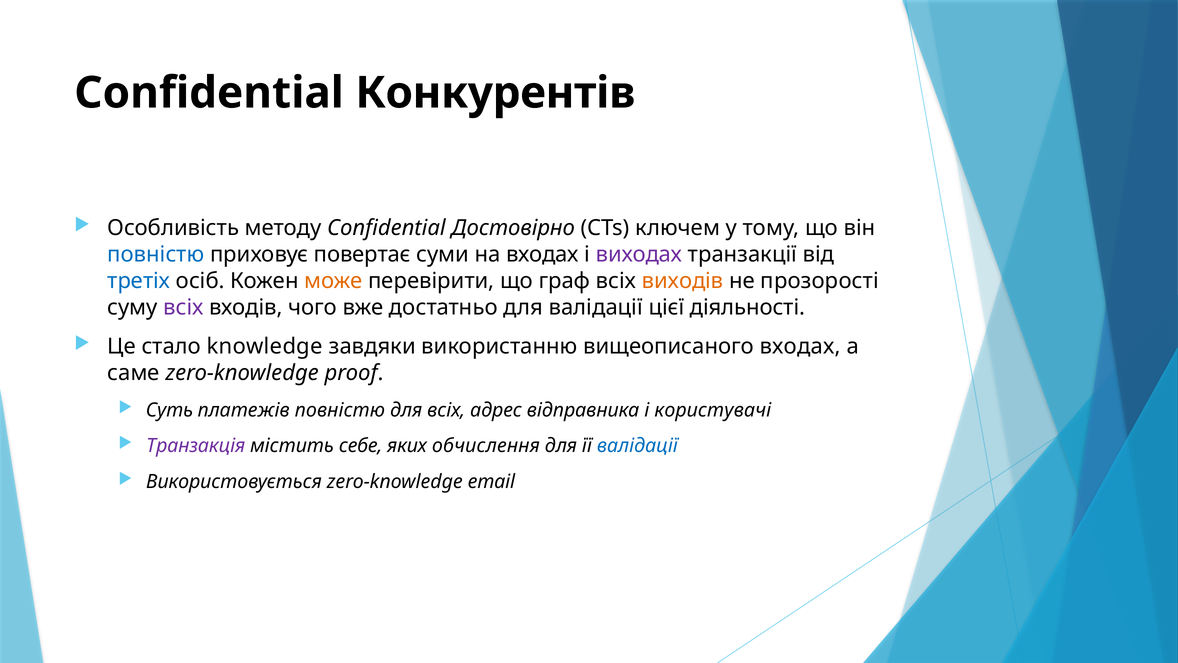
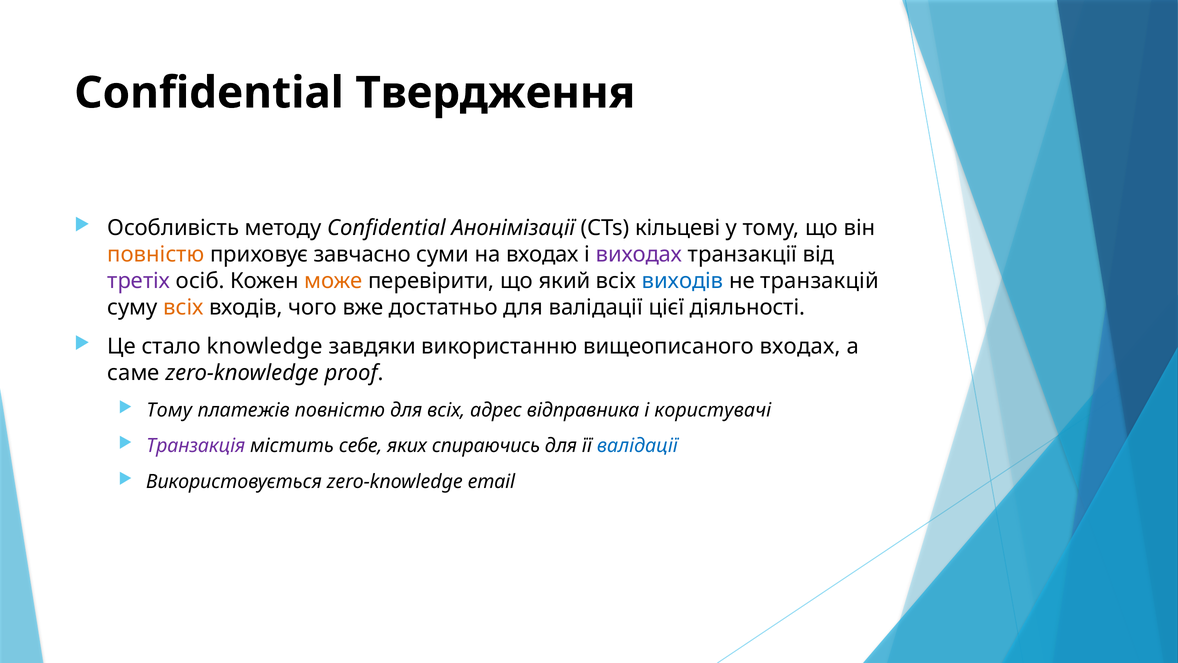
Конкурентів: Конкурентів -> Твердження (495, 93)
Достовірно: Достовірно -> Анонімізації (513, 228)
ключем: ключем -> кільцеві (678, 228)
повністю colour: blue -> orange (156, 254)
повертає: повертає -> завчасно (362, 254)
третіх colour: blue -> purple (139, 281)
граф: граф -> який (565, 281)
виходів colour: orange -> blue (683, 281)
прозорості: прозорості -> транзакцій (820, 281)
всіх colour: purple -> orange (184, 307)
Суть: Суть -> Тому (169, 410)
обчислення: обчислення -> спираючись (486, 446)
